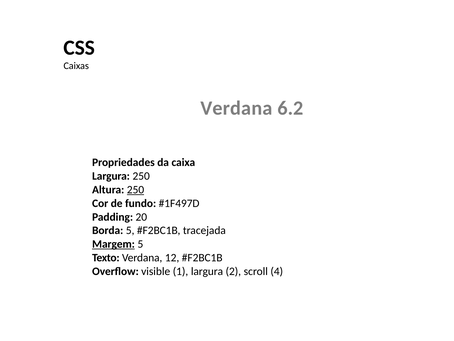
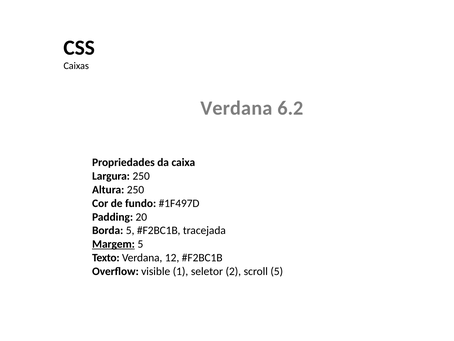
250 underline: present -> none (135, 189)
1 largura: largura -> seletor (207, 271)
scroll 4: 4 -> 5 (277, 271)
